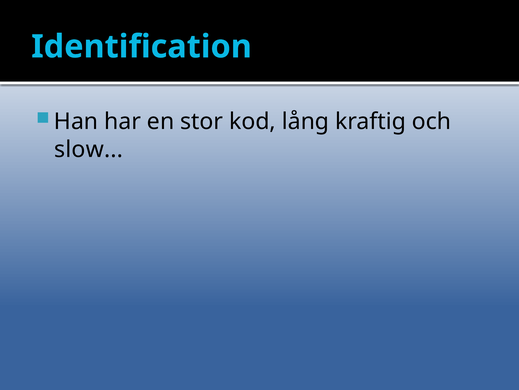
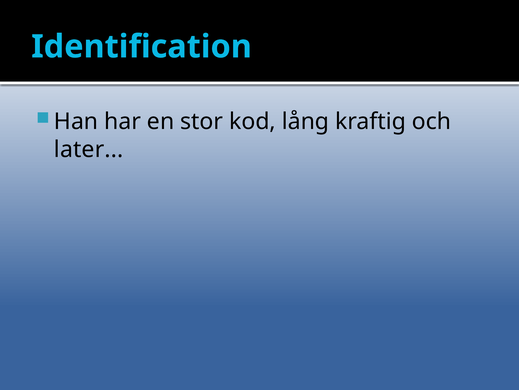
slow: slow -> later (89, 149)
